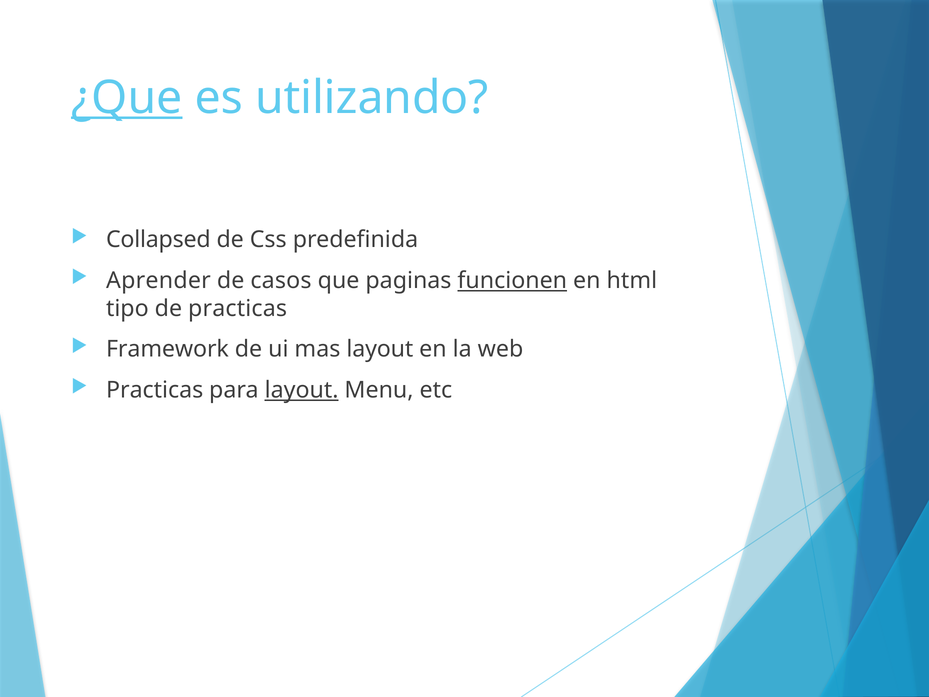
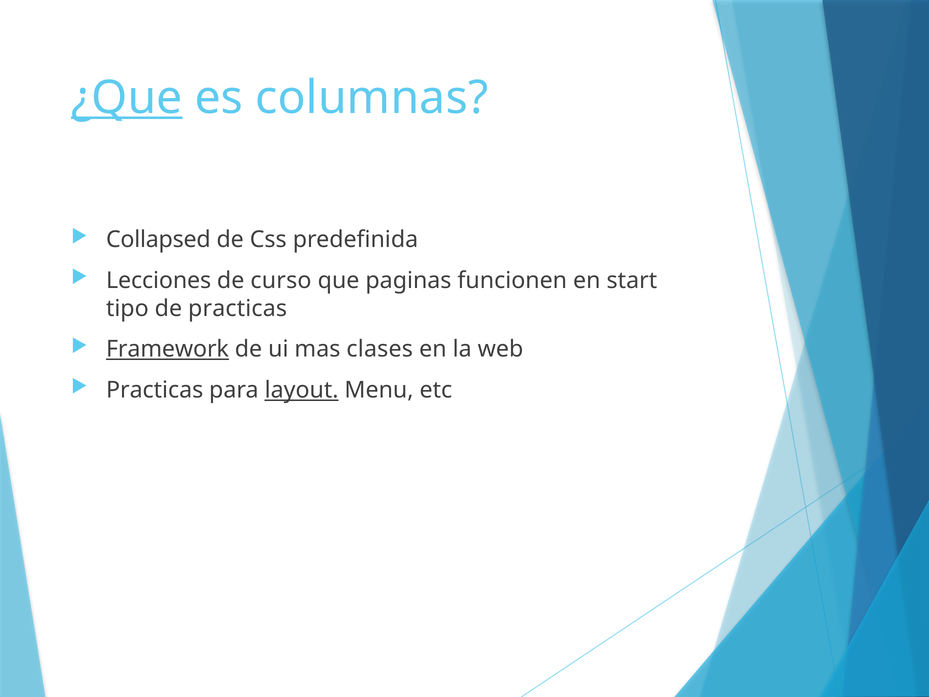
utilizando: utilizando -> columnas (372, 98)
Aprender: Aprender -> Lecciones (159, 281)
casos: casos -> curso (281, 281)
funcionen underline: present -> none (512, 281)
html: html -> start (632, 281)
Framework underline: none -> present (167, 349)
mas layout: layout -> clases (380, 349)
